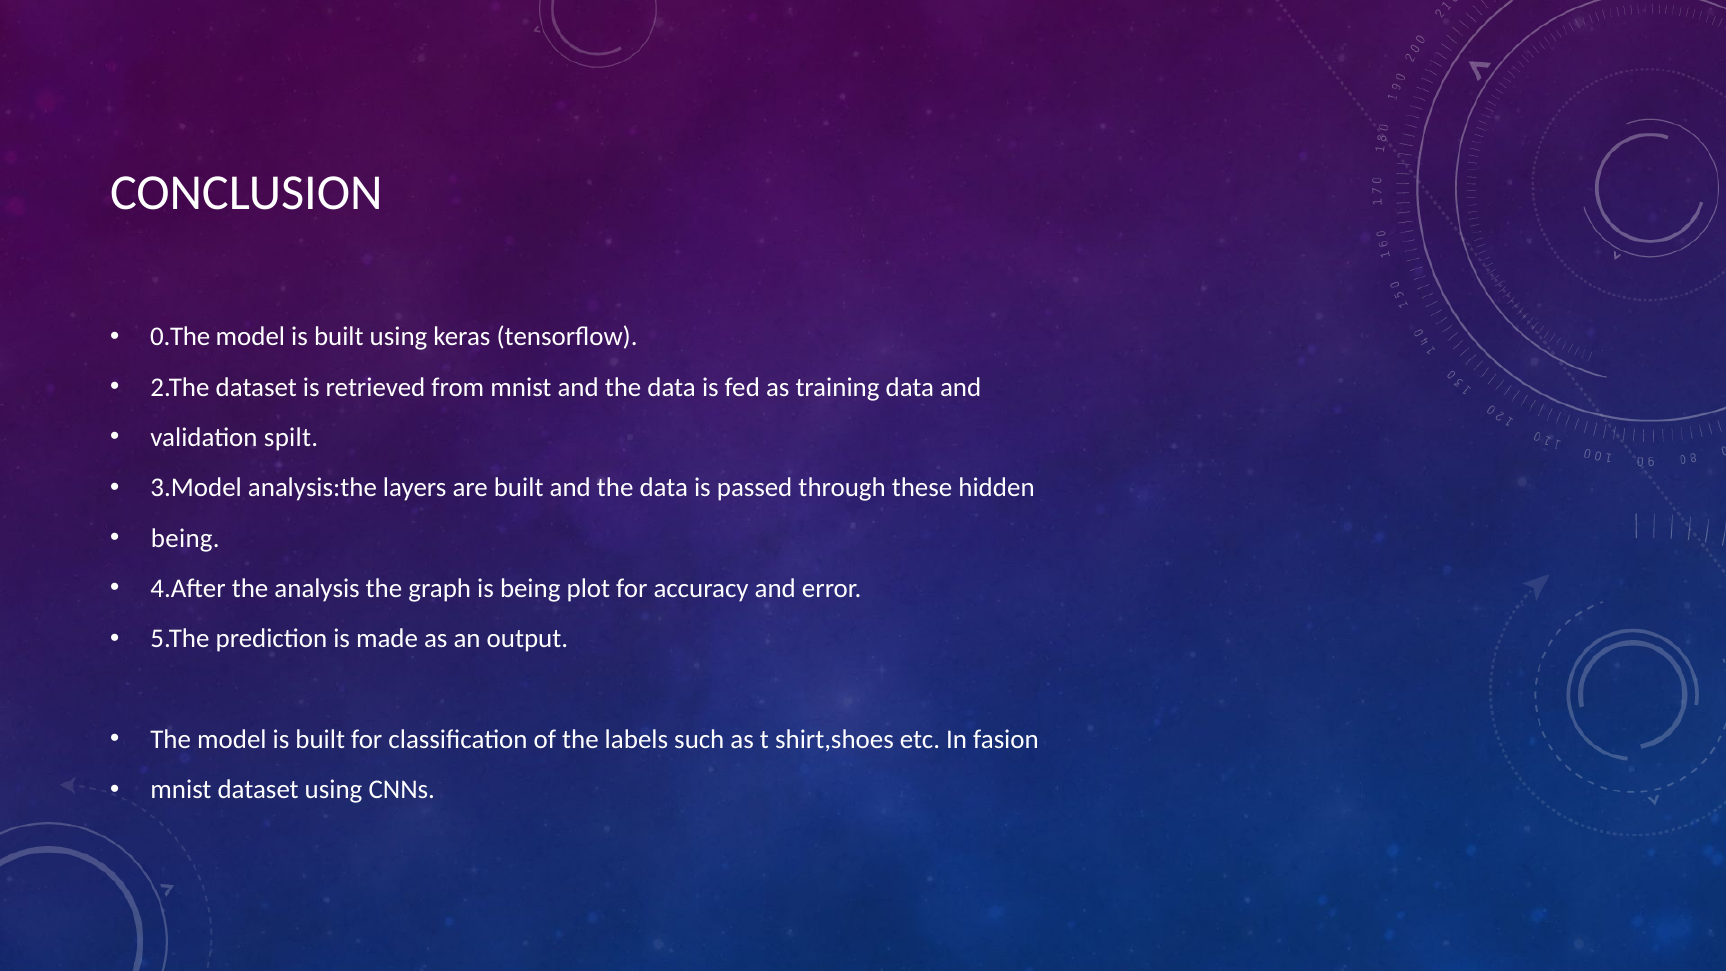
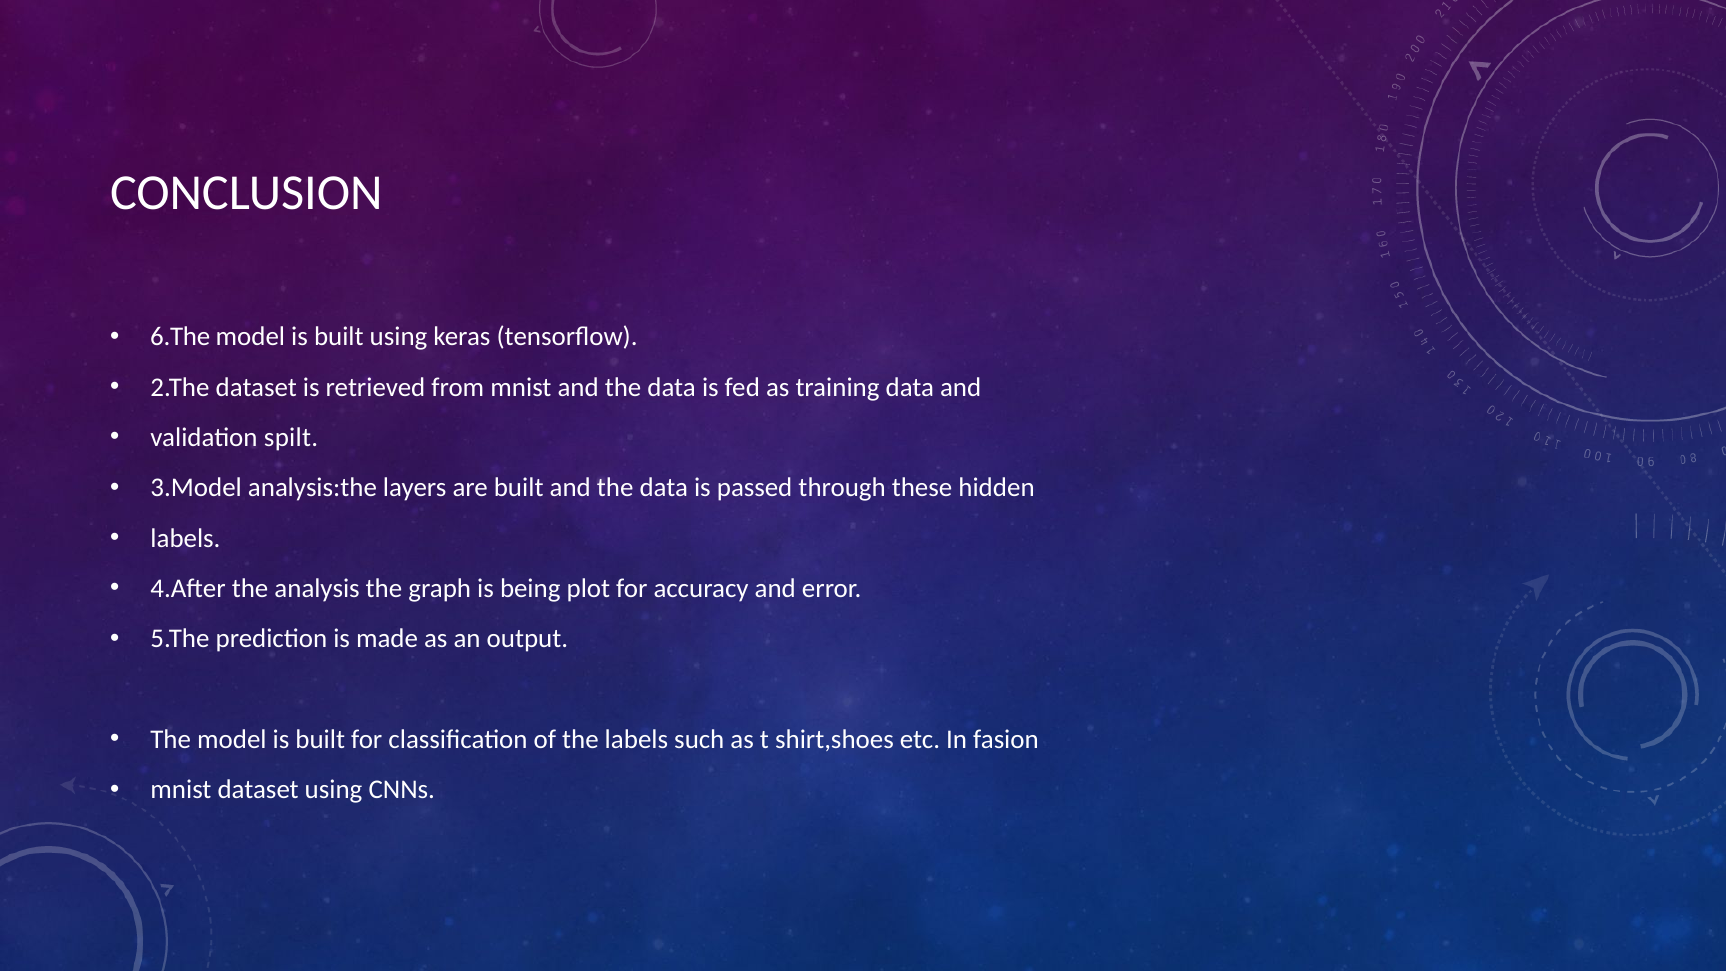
0.The: 0.The -> 6.The (180, 337)
being: being -> labels (185, 538)
